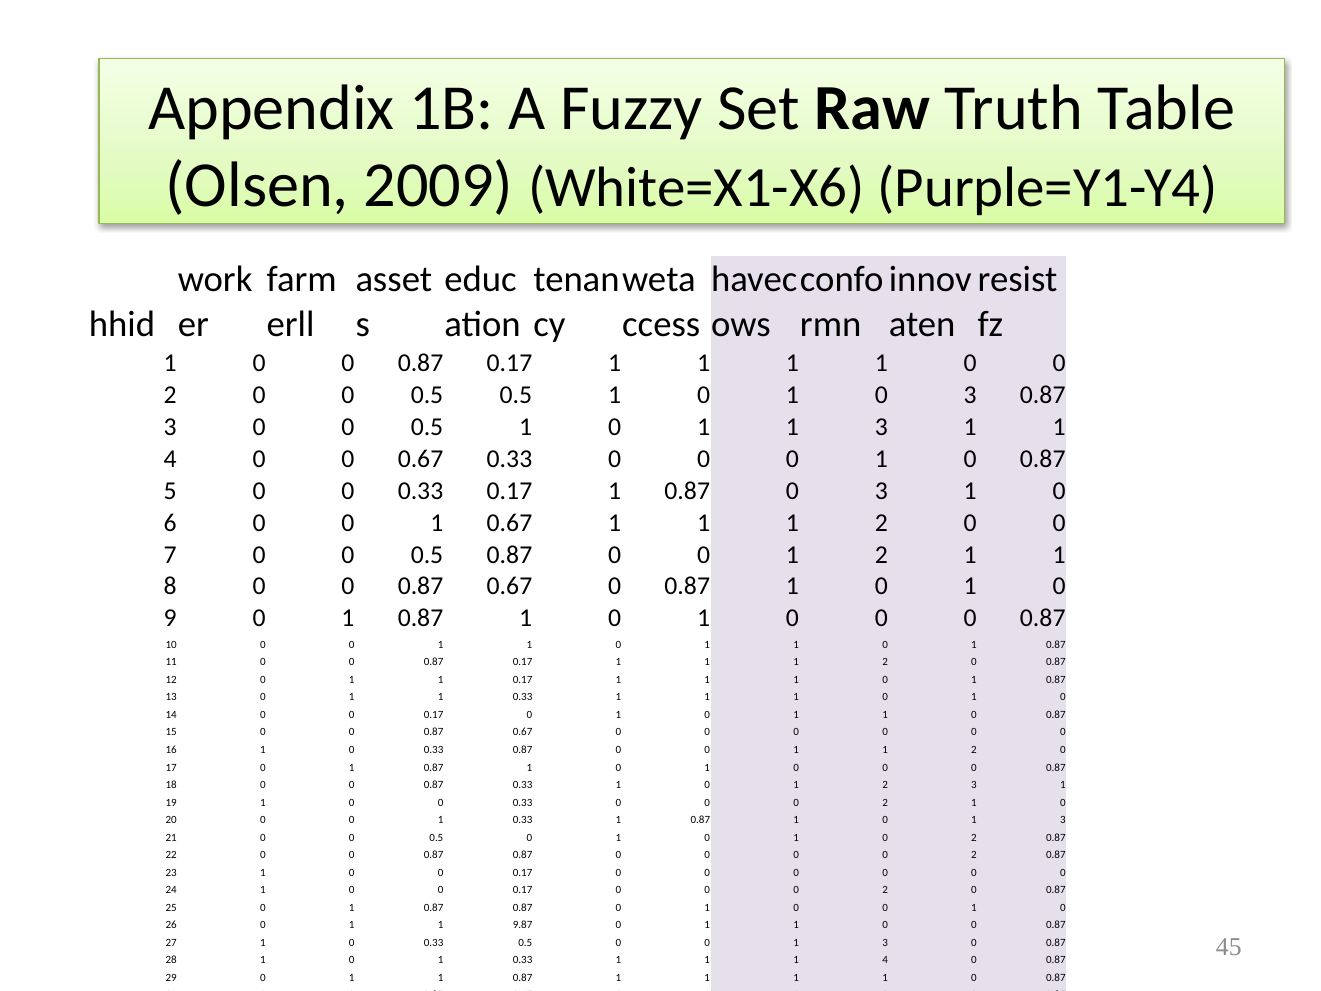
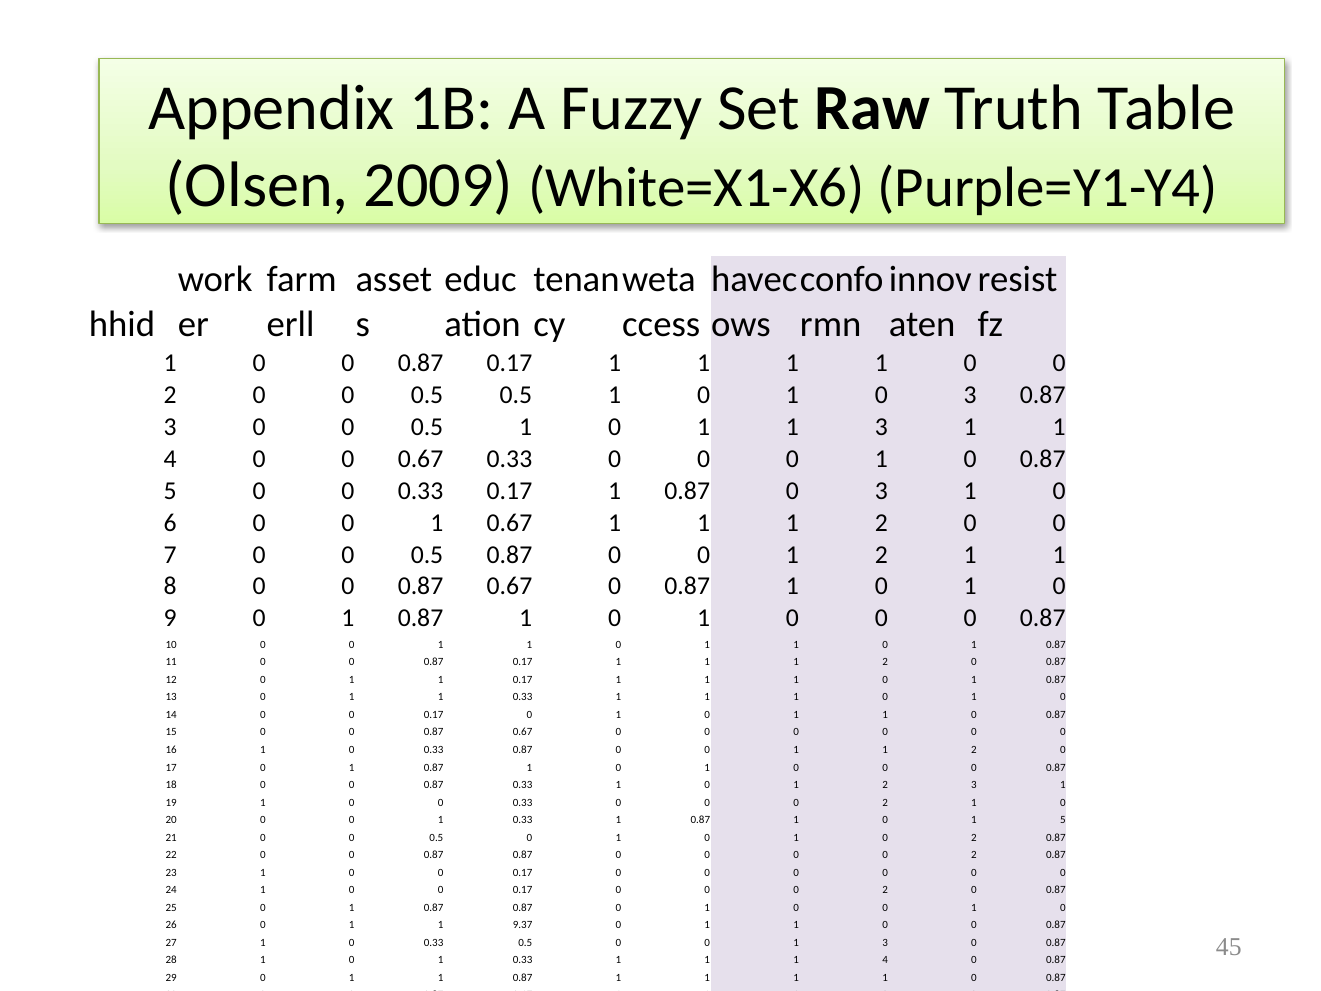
1 0 1 3: 3 -> 5 (1063, 820)
9.87: 9.87 -> 9.37 (523, 925)
